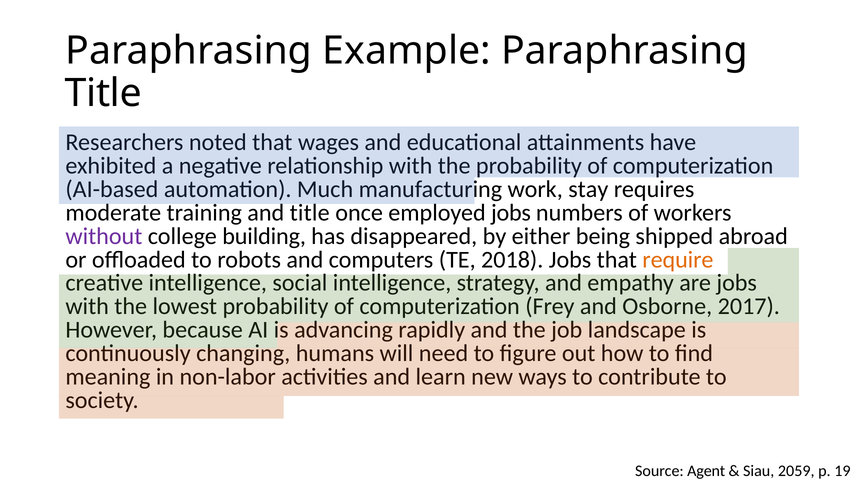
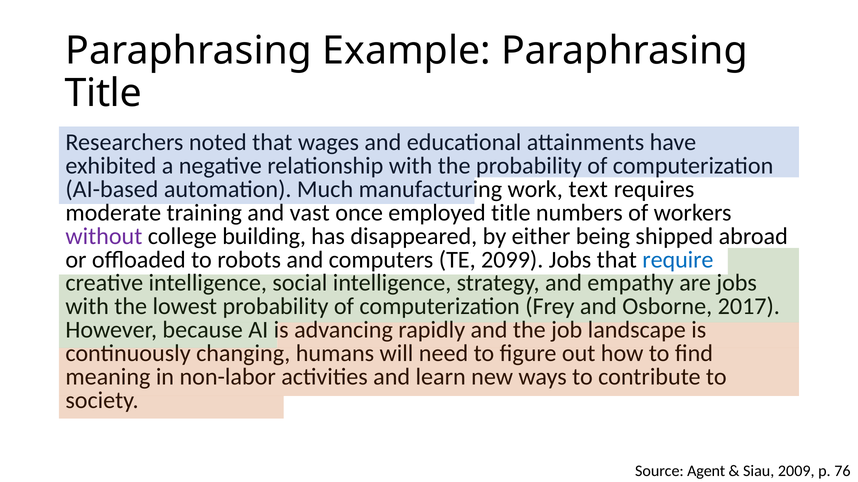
stay: stay -> text (588, 189)
and title: title -> vast (310, 213)
employed jobs: jobs -> title (511, 213)
2018: 2018 -> 2099 (512, 260)
require colour: orange -> blue (678, 260)
2059: 2059 -> 2009 (796, 471)
19: 19 -> 76 (842, 471)
